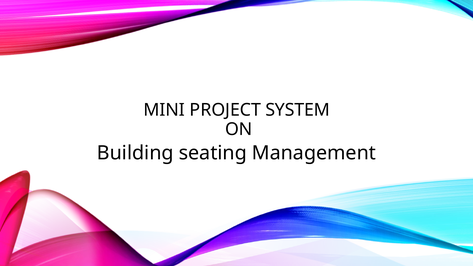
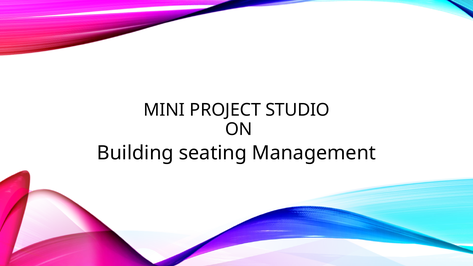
SYSTEM: SYSTEM -> STUDIO (298, 110)
